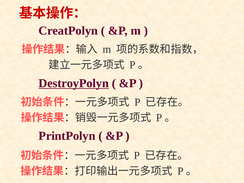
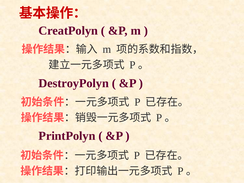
DestroyPolyn underline: present -> none (74, 83)
